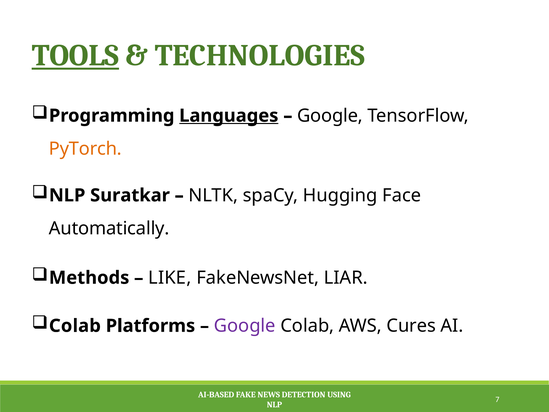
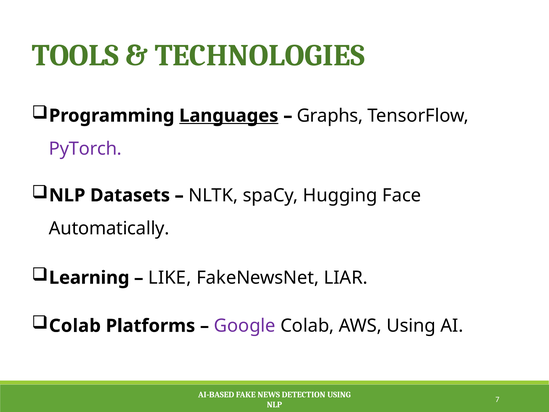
TOOLS underline: present -> none (75, 55)
Google: Google -> Graphs (330, 116)
PyTorch colour: orange -> purple (85, 149)
Suratkar: Suratkar -> Datasets (130, 195)
Methods: Methods -> Learning (89, 278)
AWS Cures: Cures -> Using (411, 326)
